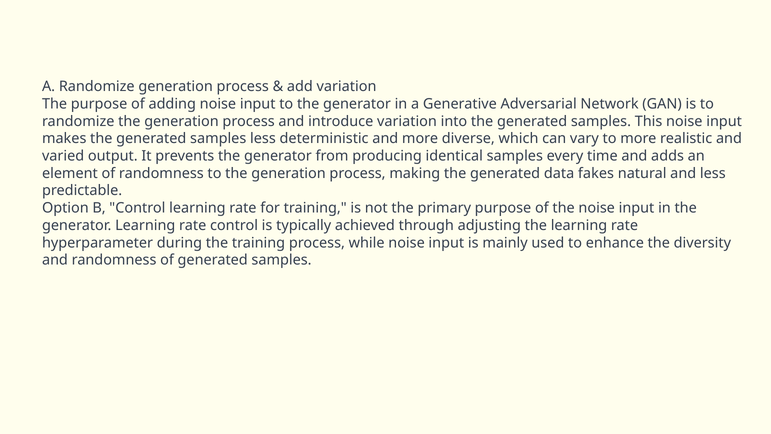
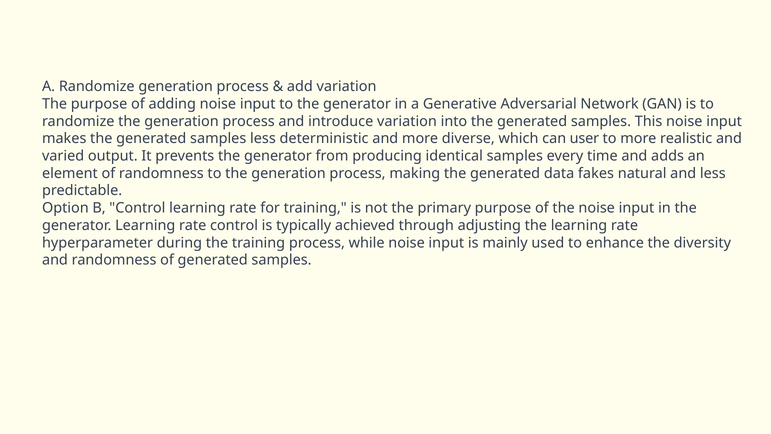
vary: vary -> user (584, 138)
